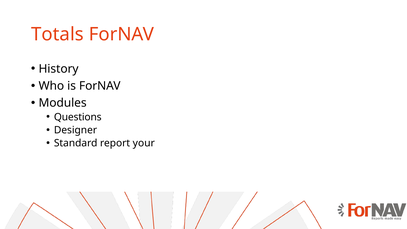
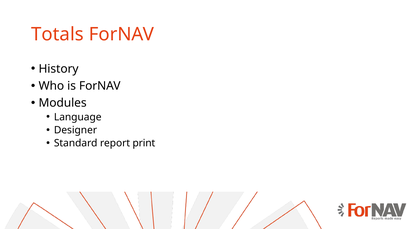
Questions: Questions -> Language (78, 117)
your: your -> print (144, 143)
